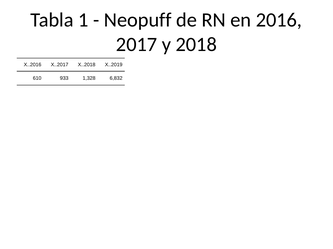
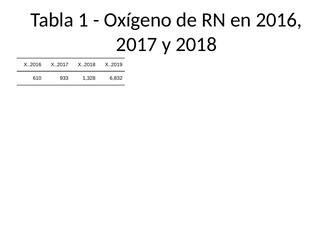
Neopuff: Neopuff -> Oxígeno (138, 20)
